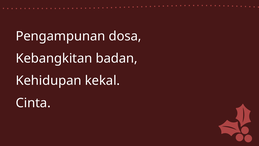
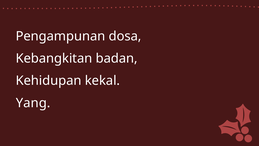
Cinta: Cinta -> Yang (33, 103)
